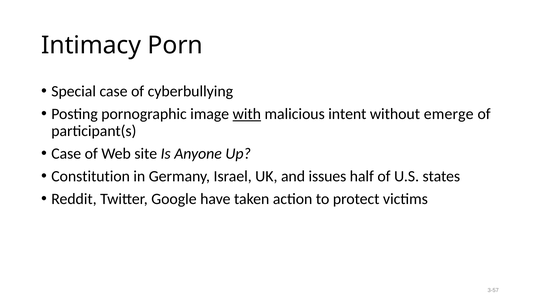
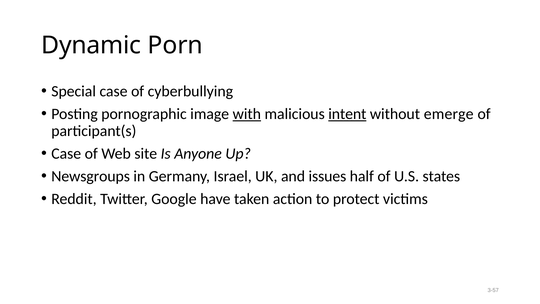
Intimacy: Intimacy -> Dynamic (91, 45)
intent underline: none -> present (347, 114)
Constitution: Constitution -> Newsgroups (91, 176)
